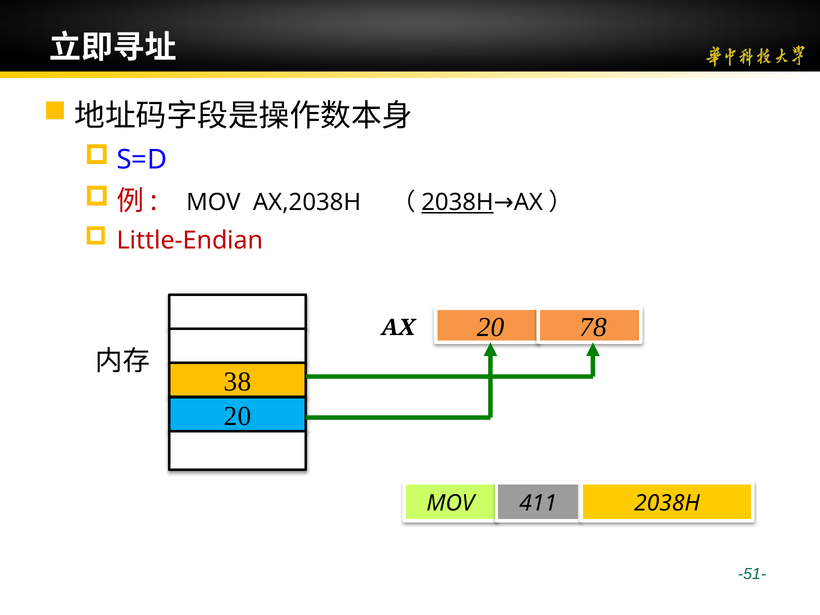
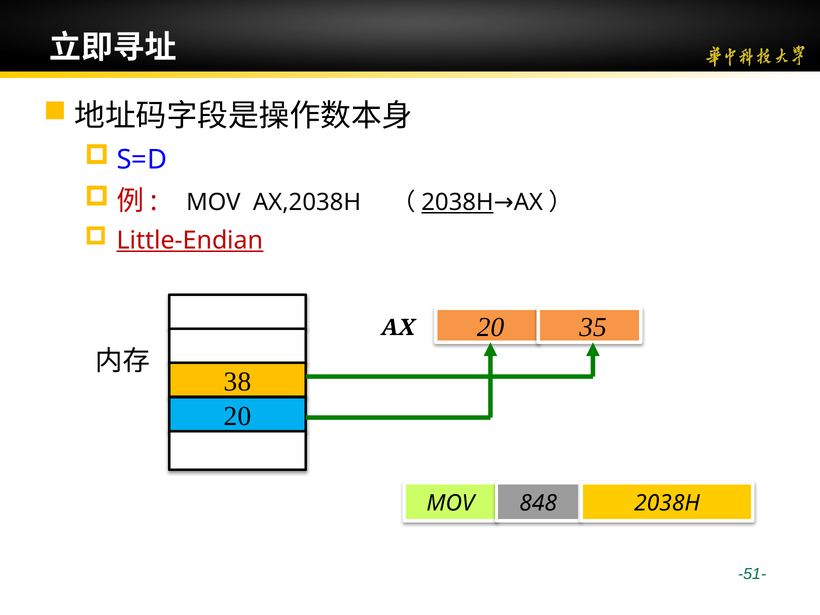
Little-Endian underline: none -> present (190, 240)
78: 78 -> 35 (593, 327)
411: 411 -> 848 (538, 503)
